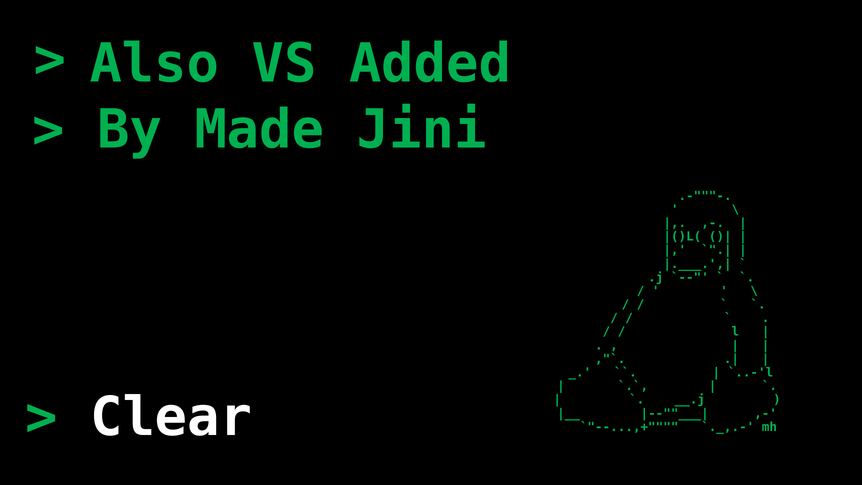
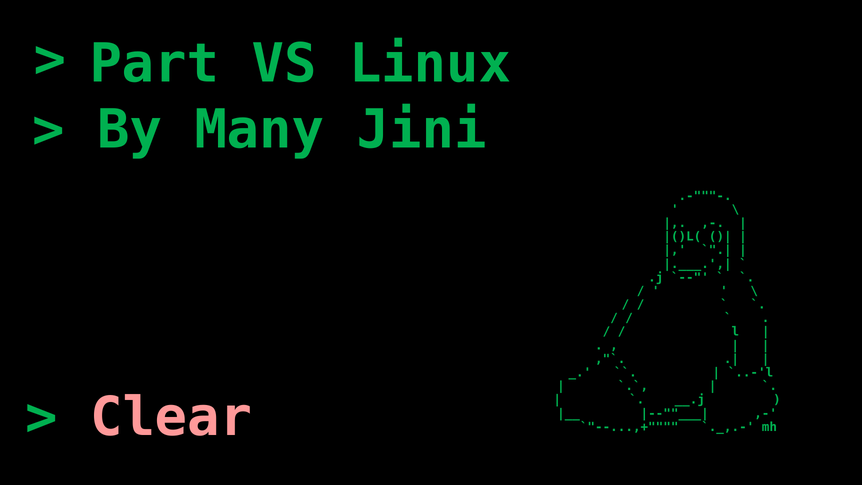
Also: Also -> Part (154, 64)
Added: Added -> Linux (430, 64)
Made: Made -> Many (259, 130)
Clear colour: white -> pink (171, 417)
